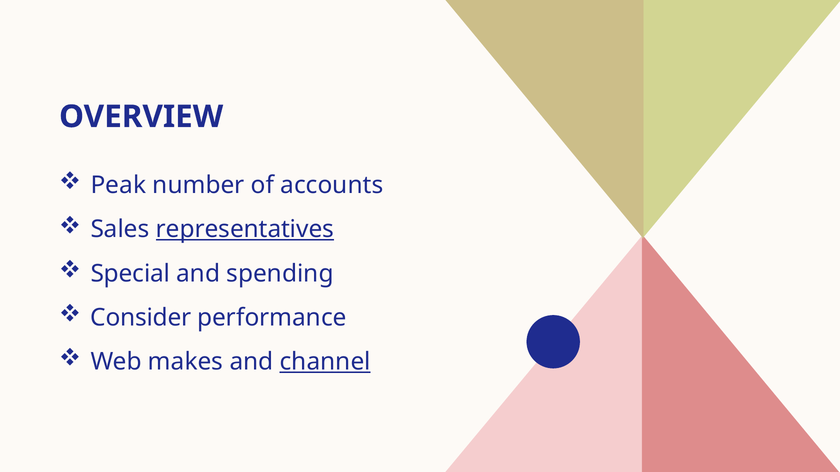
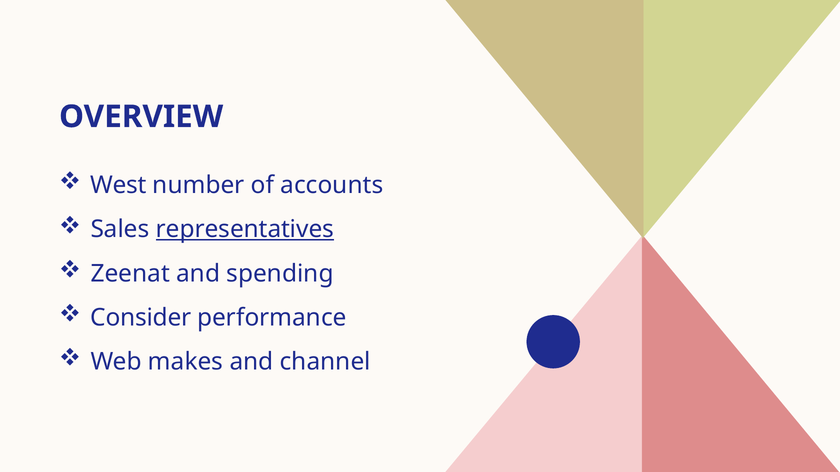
Peak: Peak -> West (118, 186)
Special: Special -> Zeenat (130, 274)
channel underline: present -> none (325, 362)
